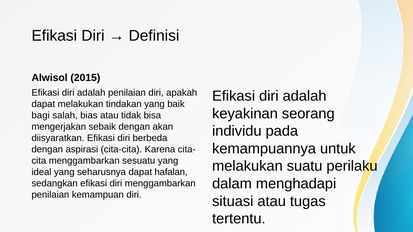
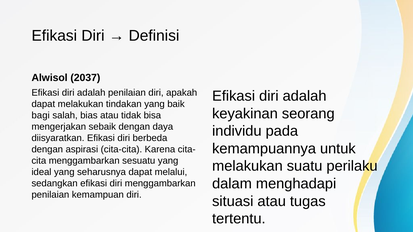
2015: 2015 -> 2037 (85, 78)
akan: akan -> daya (163, 127)
hafalan: hafalan -> melalui (171, 172)
